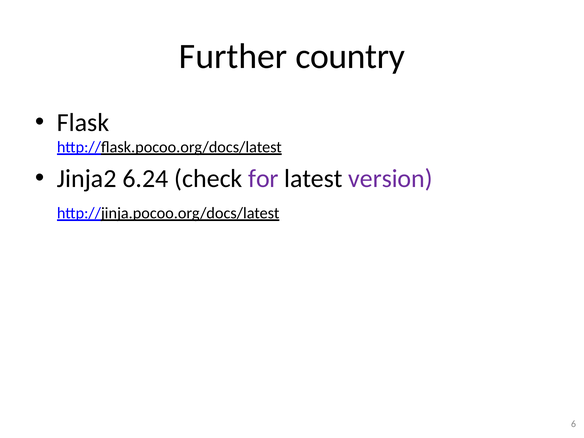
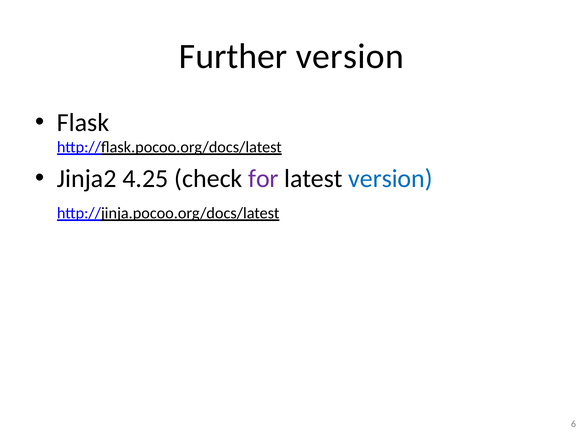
Further country: country -> version (350, 57)
6.24: 6.24 -> 4.25 (145, 179)
version colour: purple -> blue (390, 179)
